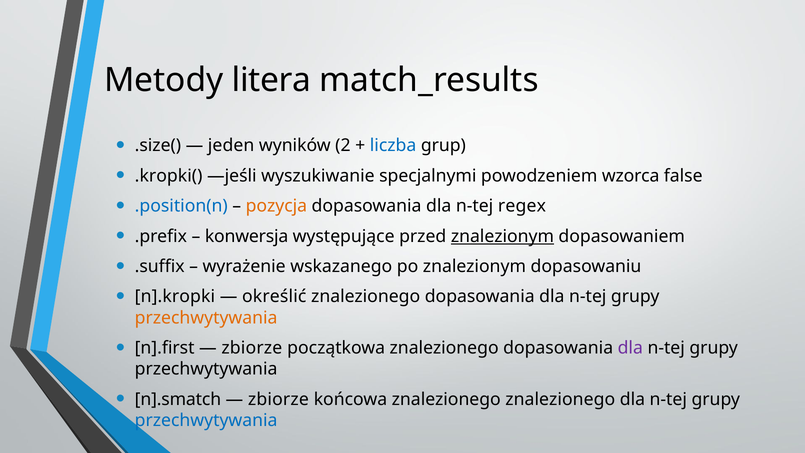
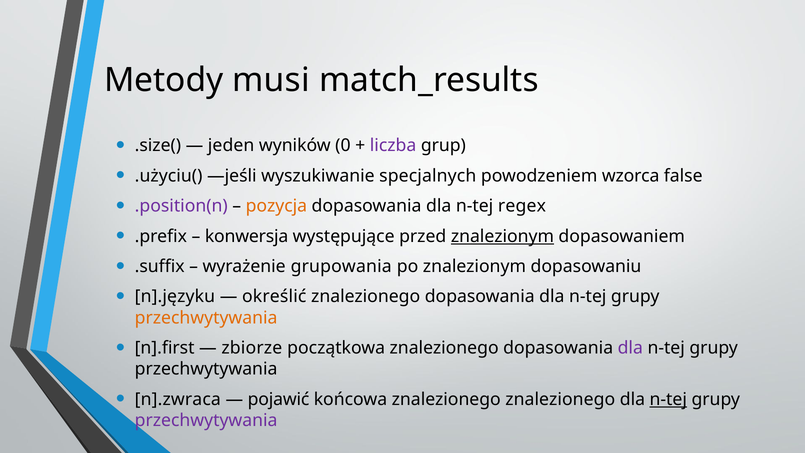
litera: litera -> musi (271, 80)
2: 2 -> 0 (343, 146)
liczba colour: blue -> purple (393, 146)
.kropki(: .kropki( -> .użyciu( (169, 176)
specjalnymi: specjalnymi -> specjalnych (428, 176)
.position(n colour: blue -> purple (181, 206)
wskazanego: wskazanego -> grupowania (341, 266)
n].kropki: n].kropki -> n].języku (175, 297)
n].smatch: n].smatch -> n].zwraca (178, 399)
zbiorze: zbiorze -> pojawić (279, 399)
n-tej underline: none -> present (668, 399)
przechwytywania colour: blue -> purple (206, 420)
